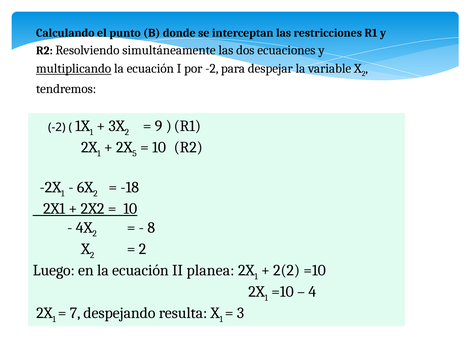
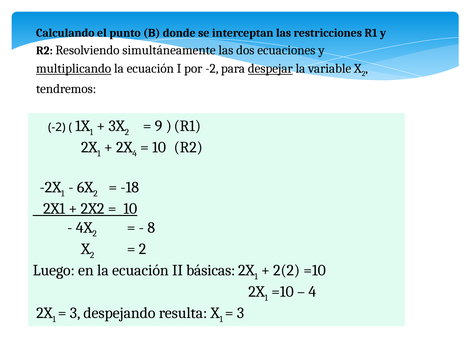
despejar underline: none -> present (270, 69)
5: 5 -> 4 (135, 154)
planea: planea -> básicas (211, 271)
7: 7 -> 3 (75, 313)
